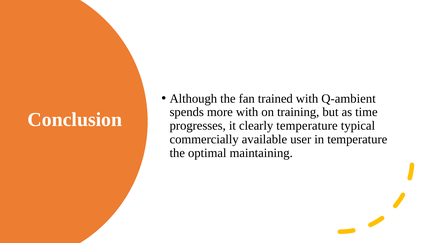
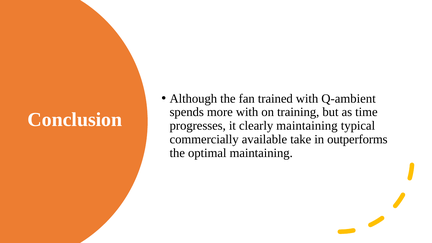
clearly temperature: temperature -> maintaining (307, 126)
user: user -> take (301, 139)
in temperature: temperature -> outperforms (357, 139)
